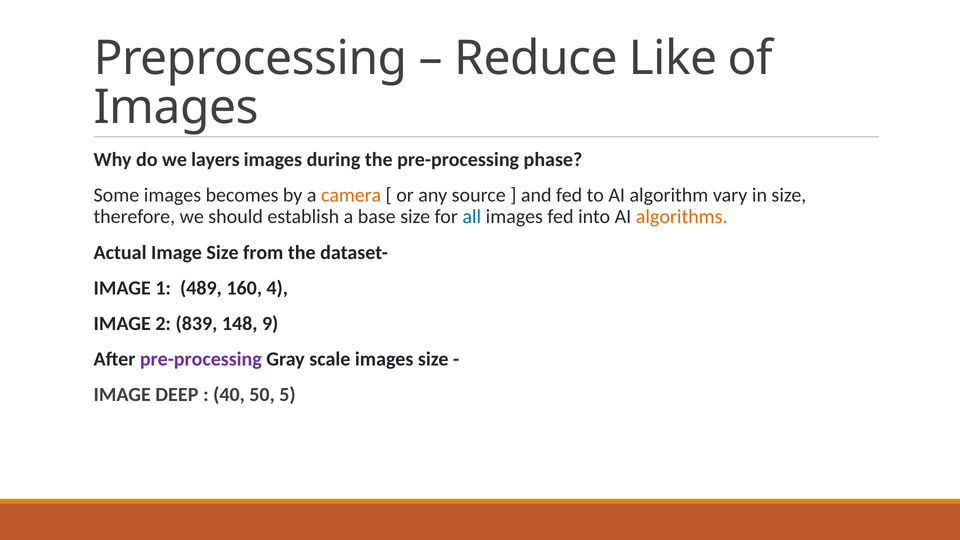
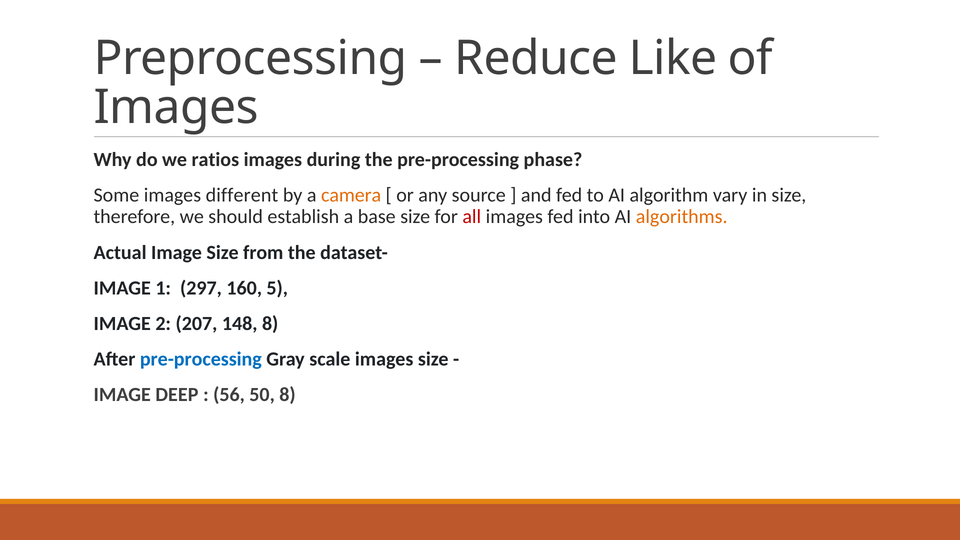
layers: layers -> ratios (215, 160)
becomes: becomes -> different (242, 195)
all colour: blue -> red (472, 217)
489: 489 -> 297 (201, 288)
4: 4 -> 5 (277, 288)
839: 839 -> 207 (196, 324)
148 9: 9 -> 8 (270, 324)
pre-processing colour: purple -> blue (201, 359)
40: 40 -> 56 (229, 395)
50 5: 5 -> 8 (287, 395)
